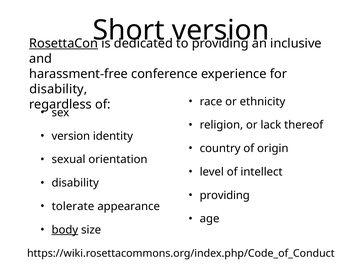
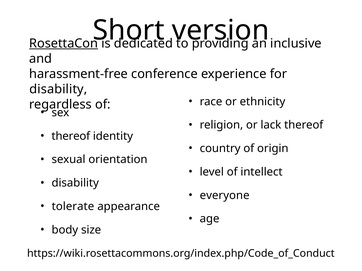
version: version -> thereof (71, 136)
providing: providing -> everyone (225, 196)
body underline: present -> none (65, 230)
